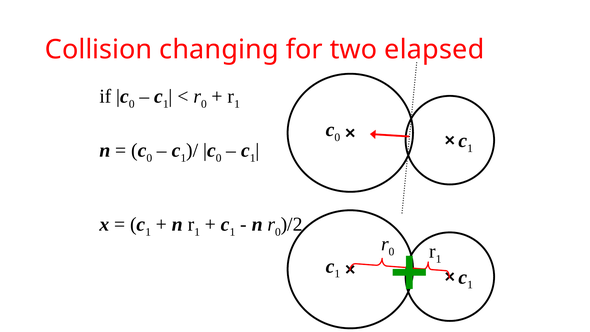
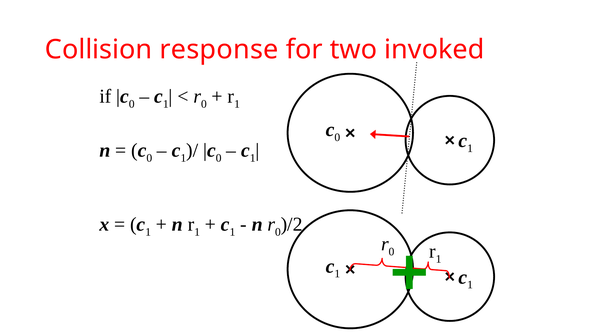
changing: changing -> response (219, 50)
elapsed: elapsed -> invoked (434, 50)
